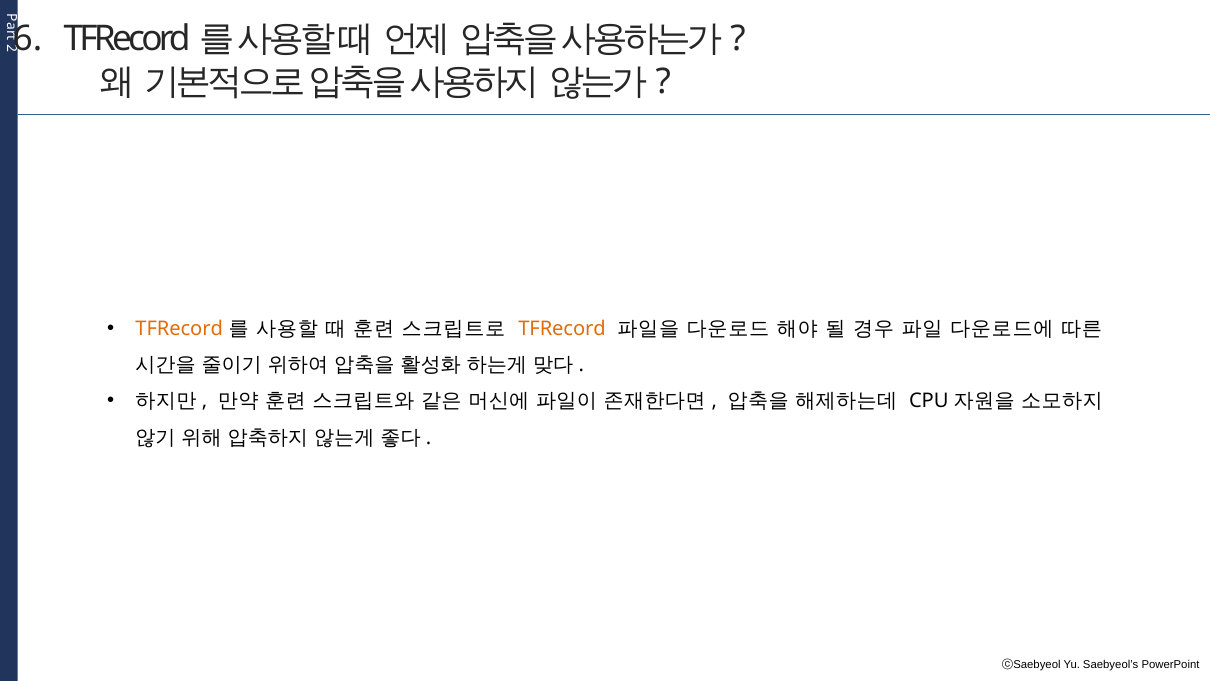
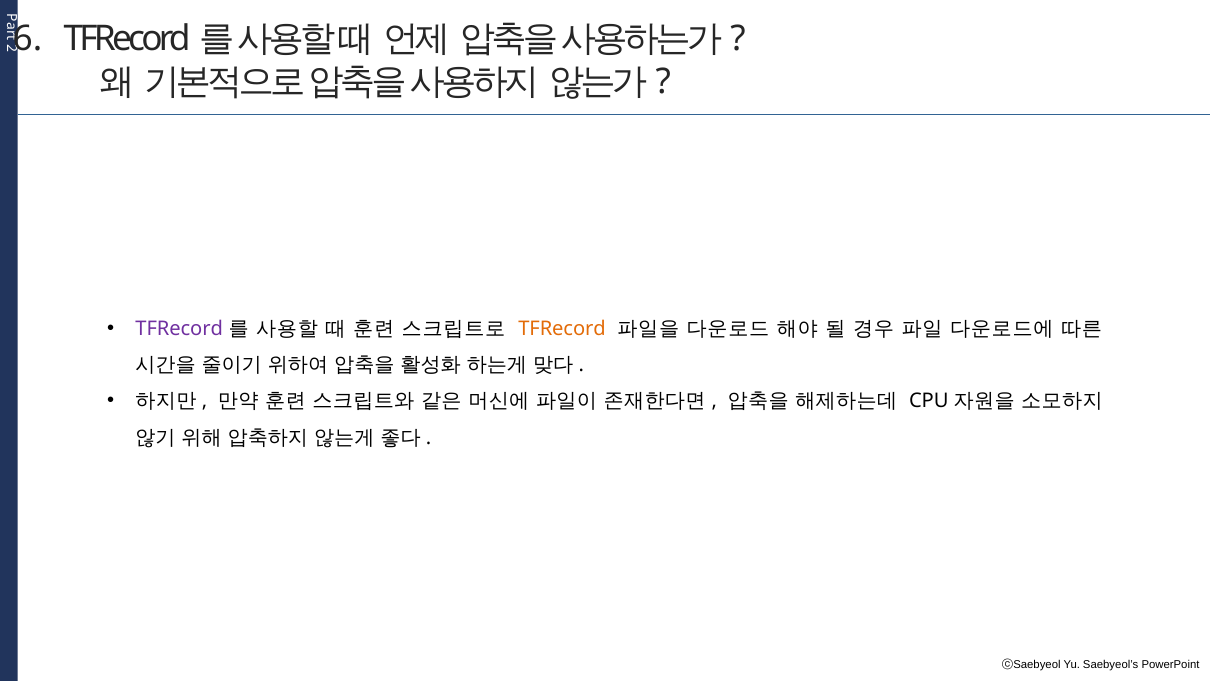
TFRecord colour: orange -> purple (179, 328)
